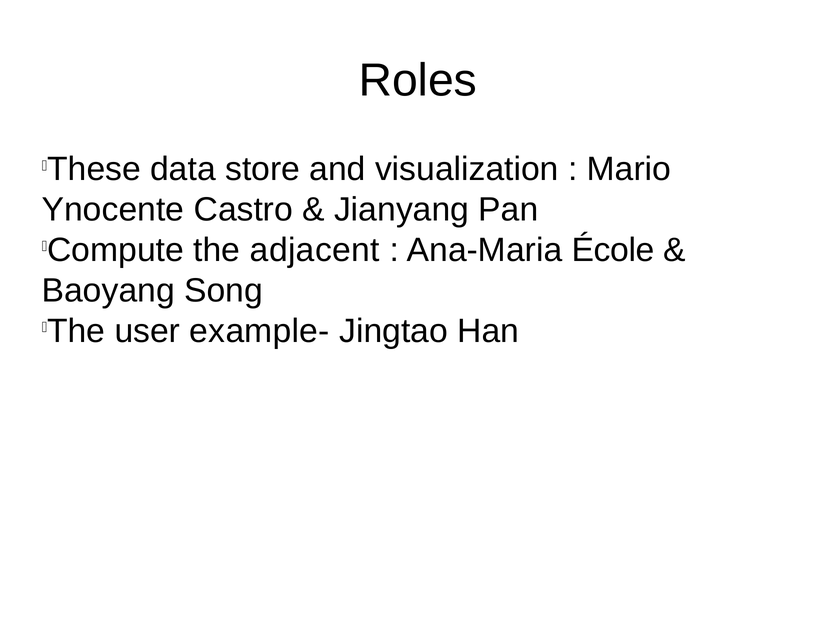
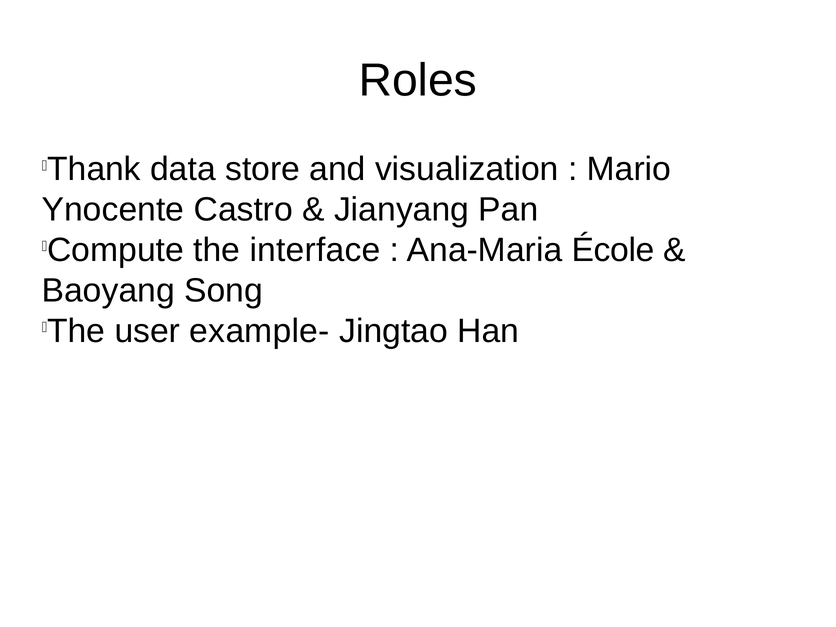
These: These -> Thank (94, 169)
adjacent: adjacent -> interface (315, 250)
